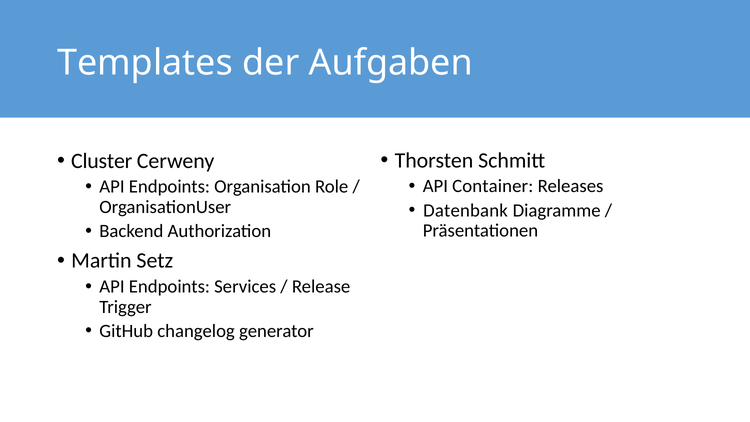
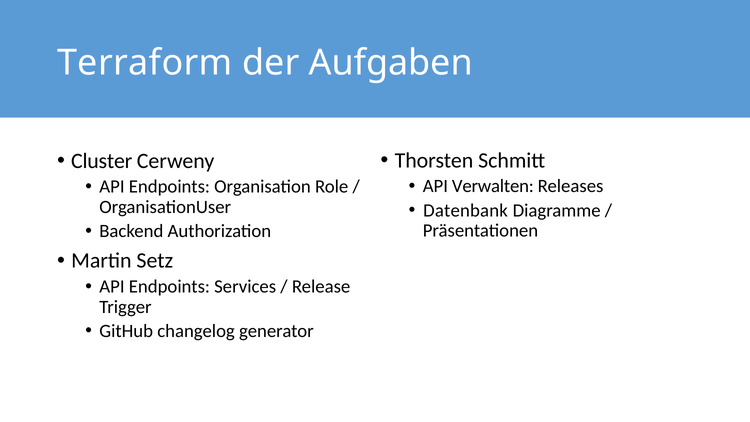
Templates: Templates -> Terraform (145, 63)
Container: Container -> Verwalten (493, 186)
